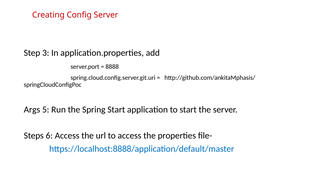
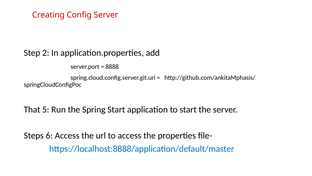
3: 3 -> 2 (46, 53)
Args: Args -> That (32, 109)
